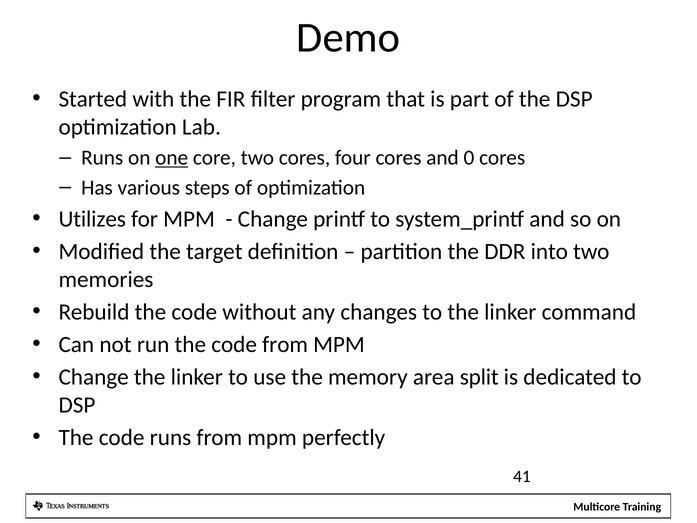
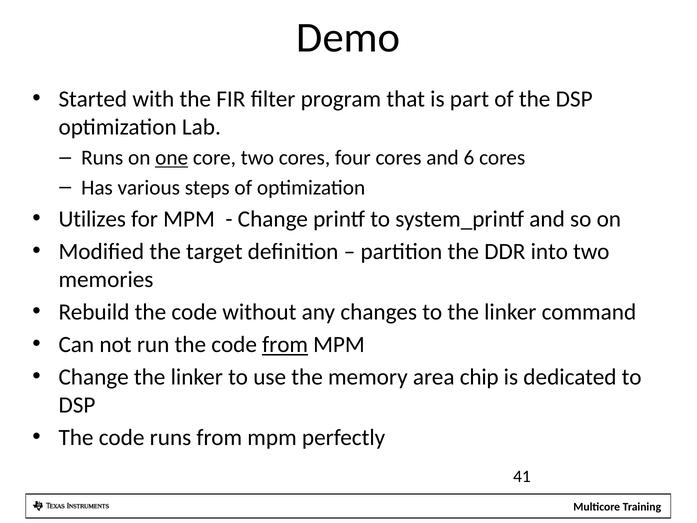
0: 0 -> 6 (469, 158)
from underline: none -> present (285, 344)
split: split -> chip (479, 377)
